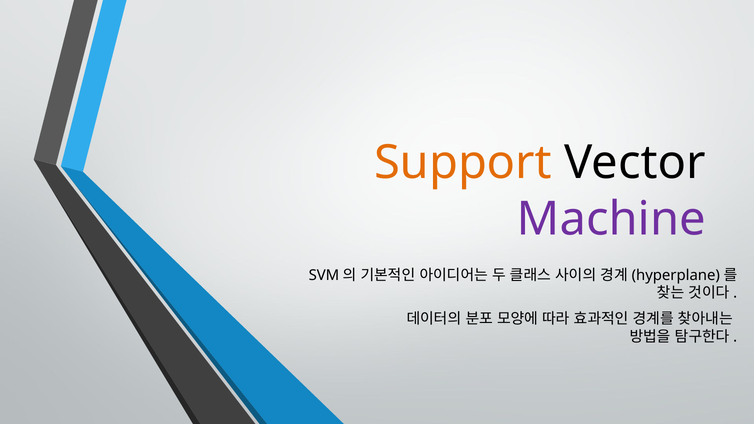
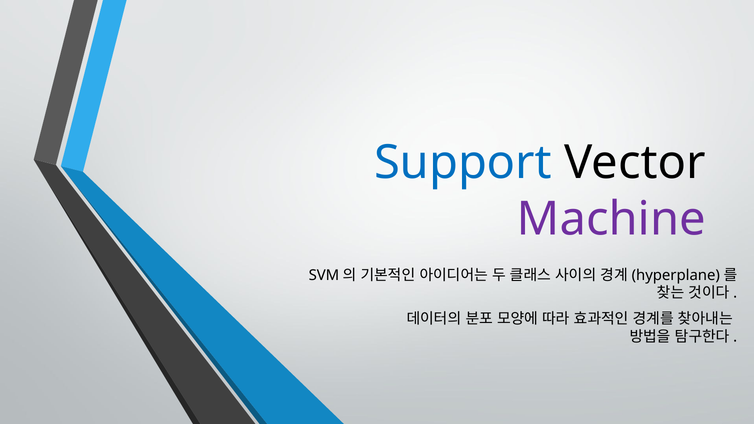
Support colour: orange -> blue (463, 163)
